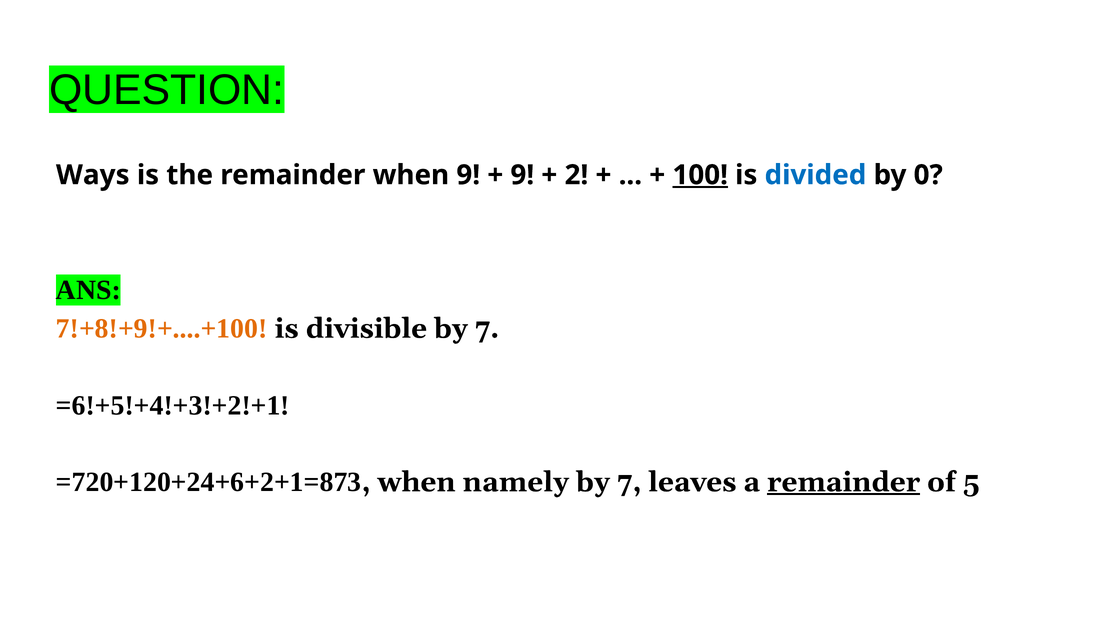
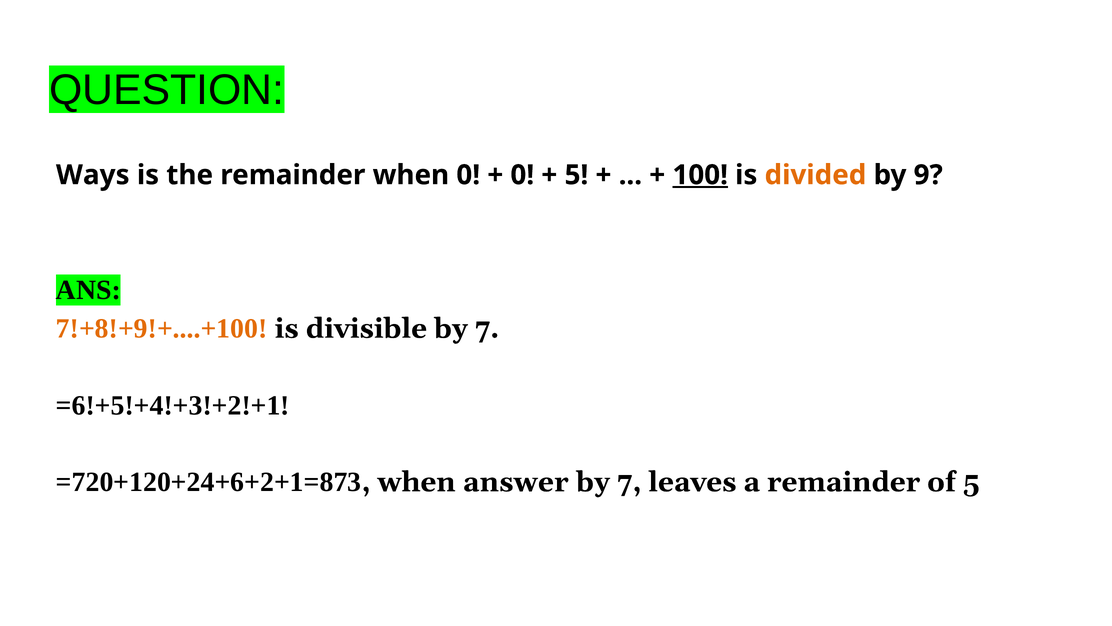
when 9: 9 -> 0 (468, 175)
9: 9 -> 0 (522, 175)
2: 2 -> 5 (576, 175)
divided colour: blue -> orange (815, 175)
0: 0 -> 9 (928, 175)
namely: namely -> answer (516, 482)
remainder underline: present -> none (844, 482)
